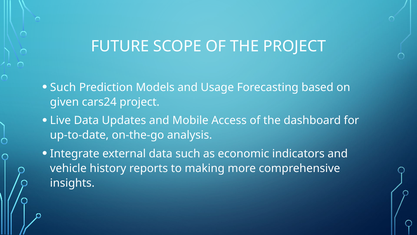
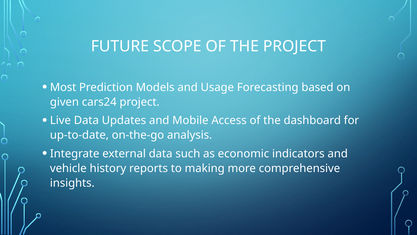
Such: Such -> Most (63, 87)
